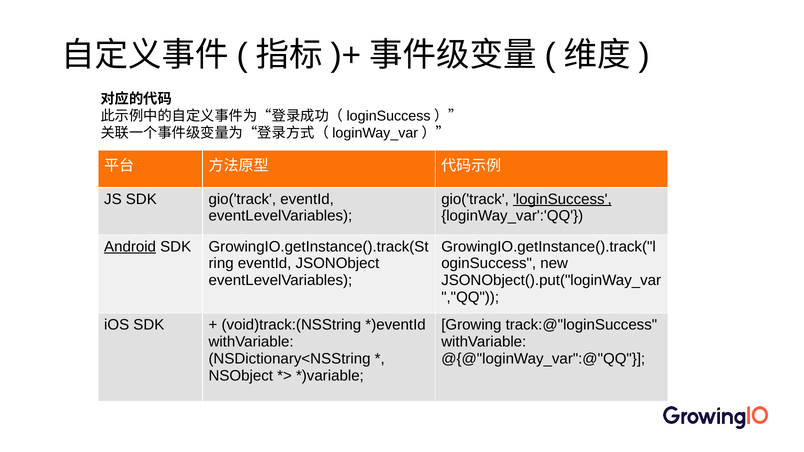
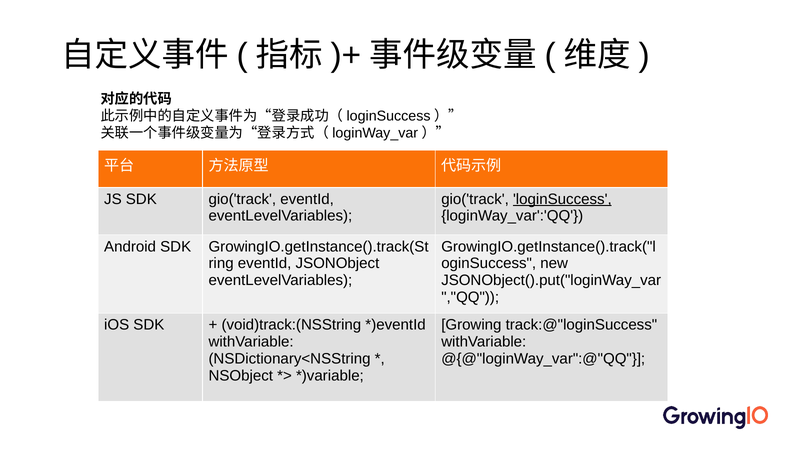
Android underline: present -> none (130, 247)
